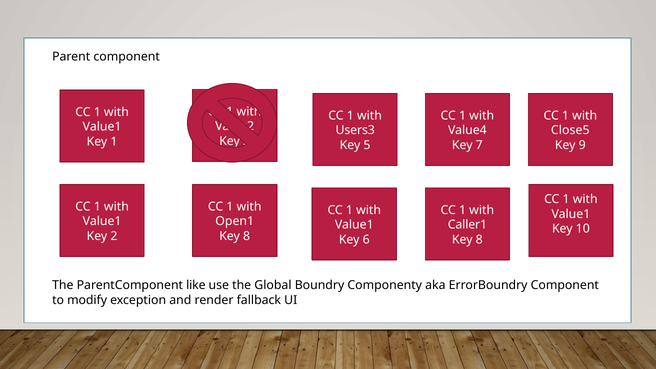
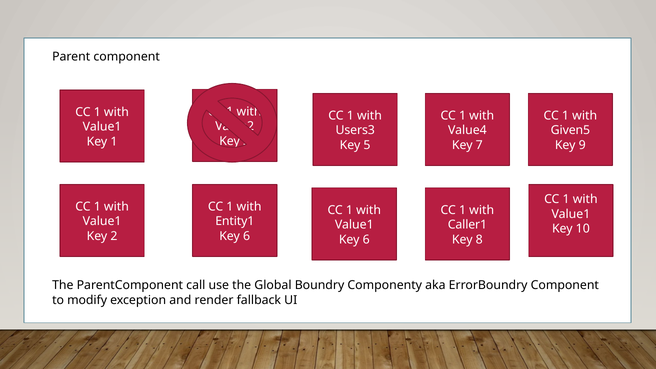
Close5: Close5 -> Given5 (570, 130)
Open1: Open1 -> Entity1 (235, 221)
8: 8 -> 6 (247, 236)
like: like -> call (196, 285)
